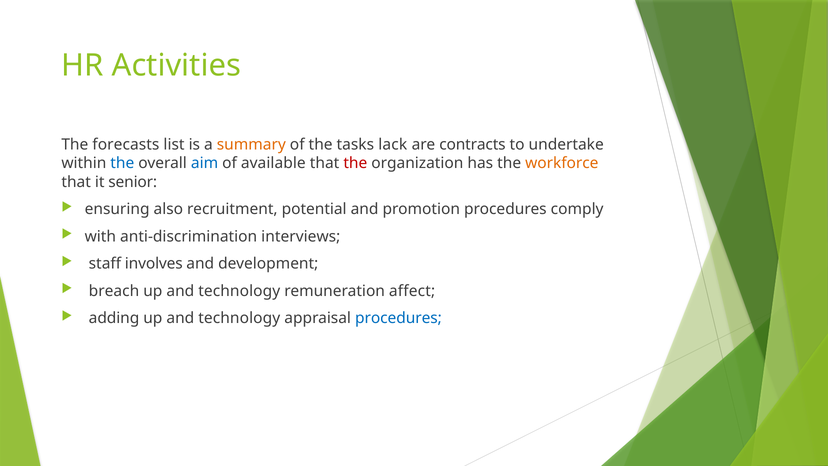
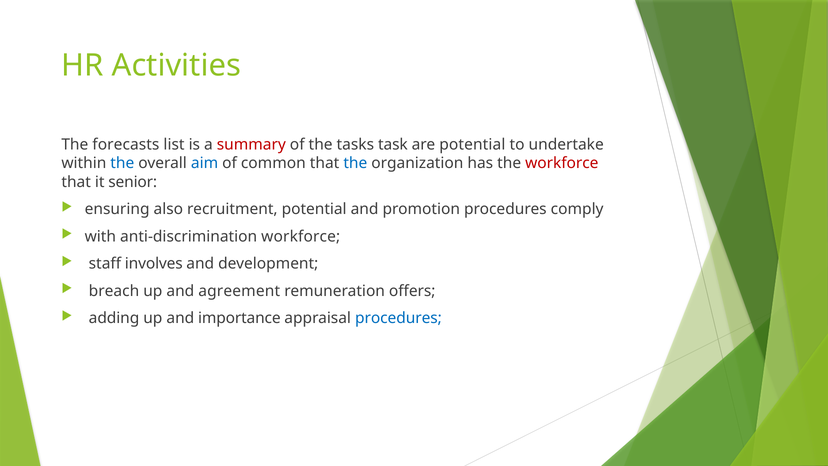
summary colour: orange -> red (251, 145)
lack: lack -> task (393, 145)
are contracts: contracts -> potential (472, 145)
available: available -> common (273, 163)
the colour: red -> blue (355, 163)
workforce colour: orange -> red (562, 163)
anti-discrimination interviews: interviews -> workforce (301, 236)
technology: technology -> agreement (239, 291)
affect: affect -> offers (412, 291)
technology: technology -> importance (239, 318)
